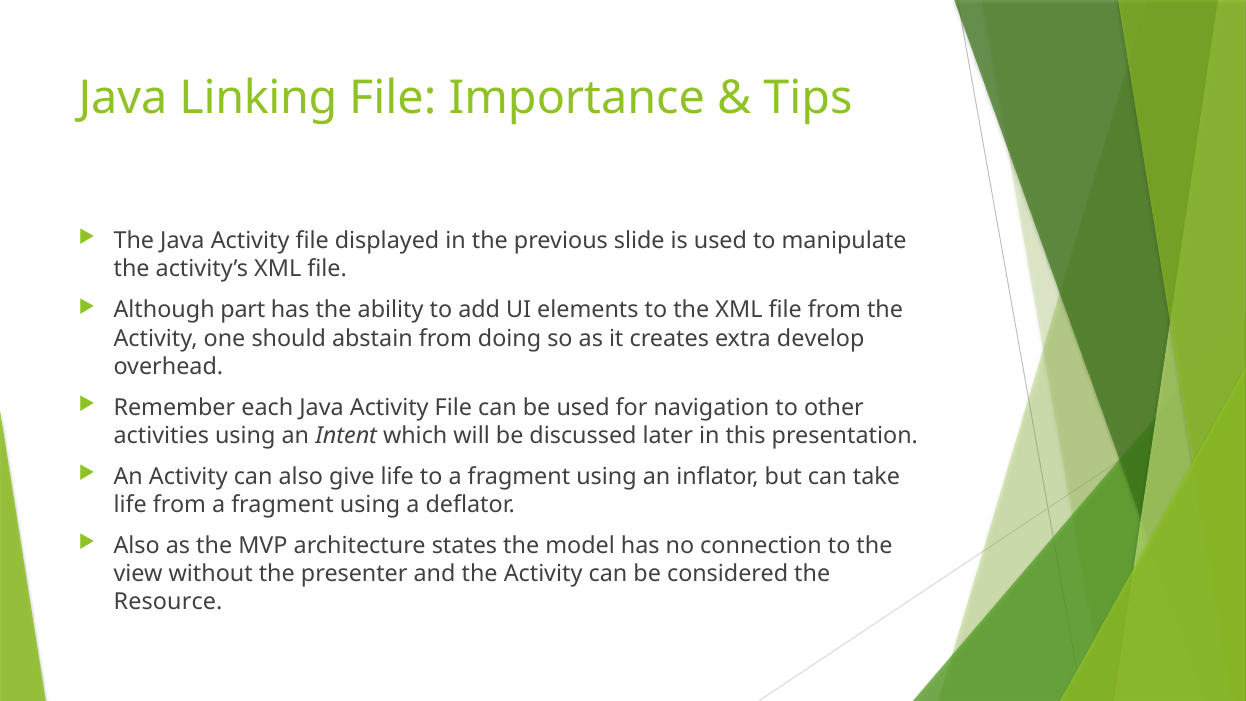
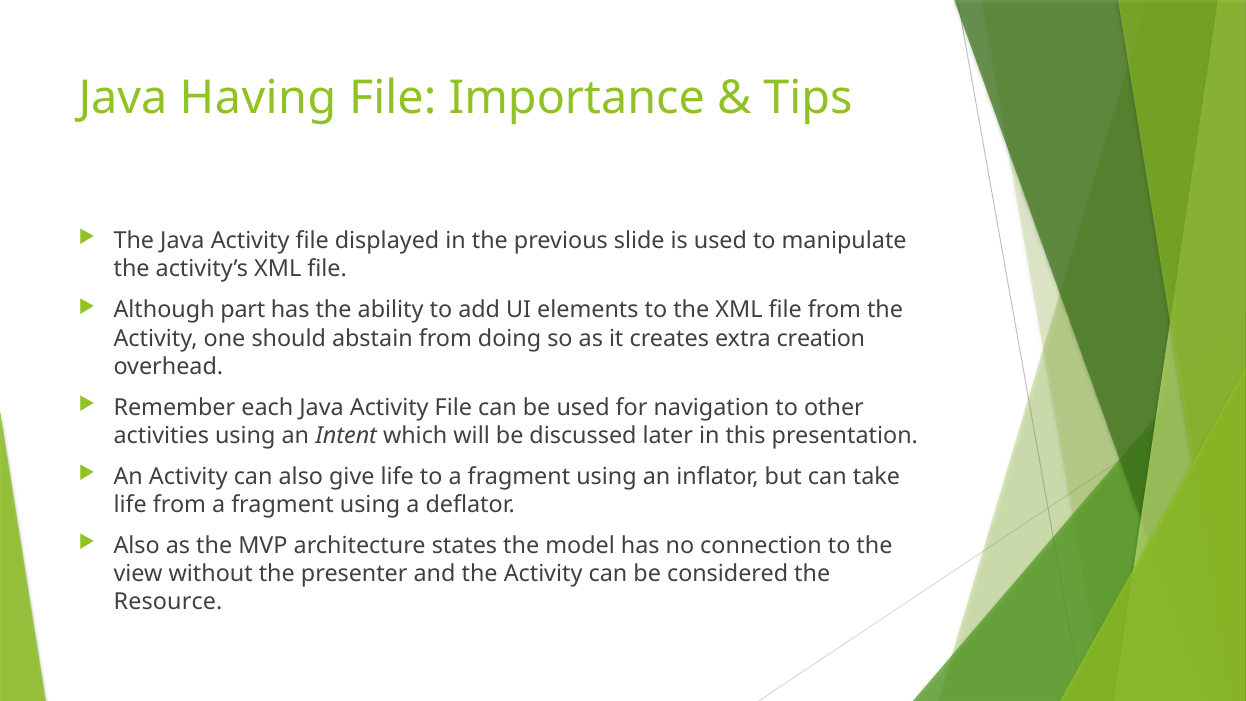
Linking: Linking -> Having (258, 98)
develop: develop -> creation (821, 338)
